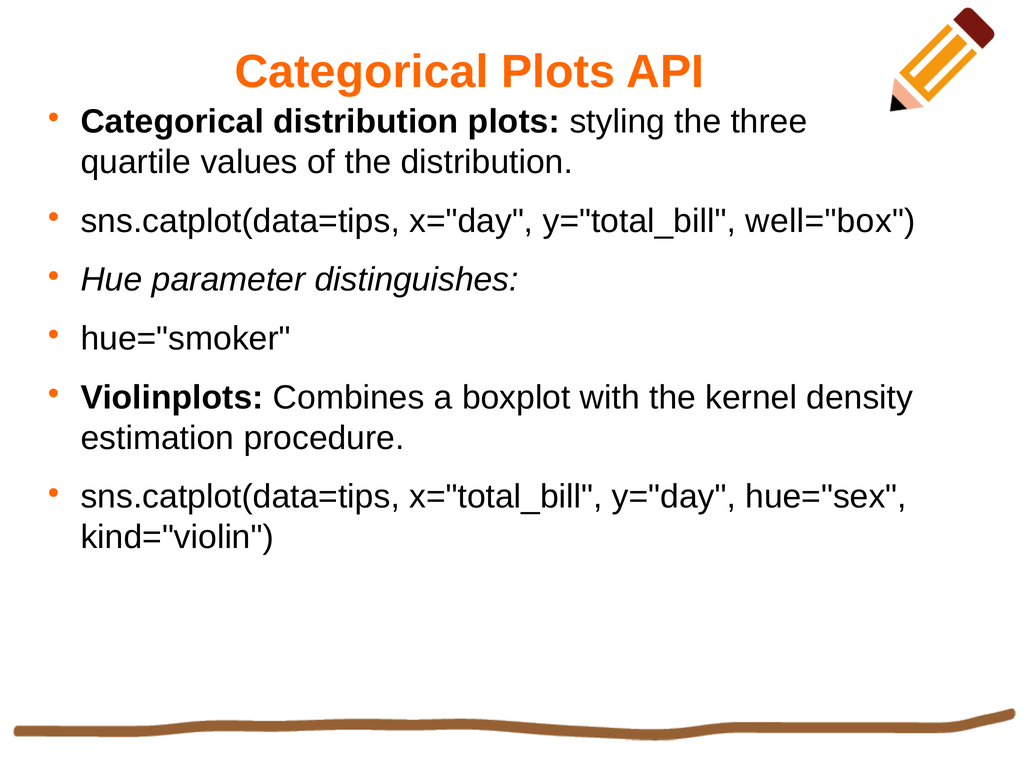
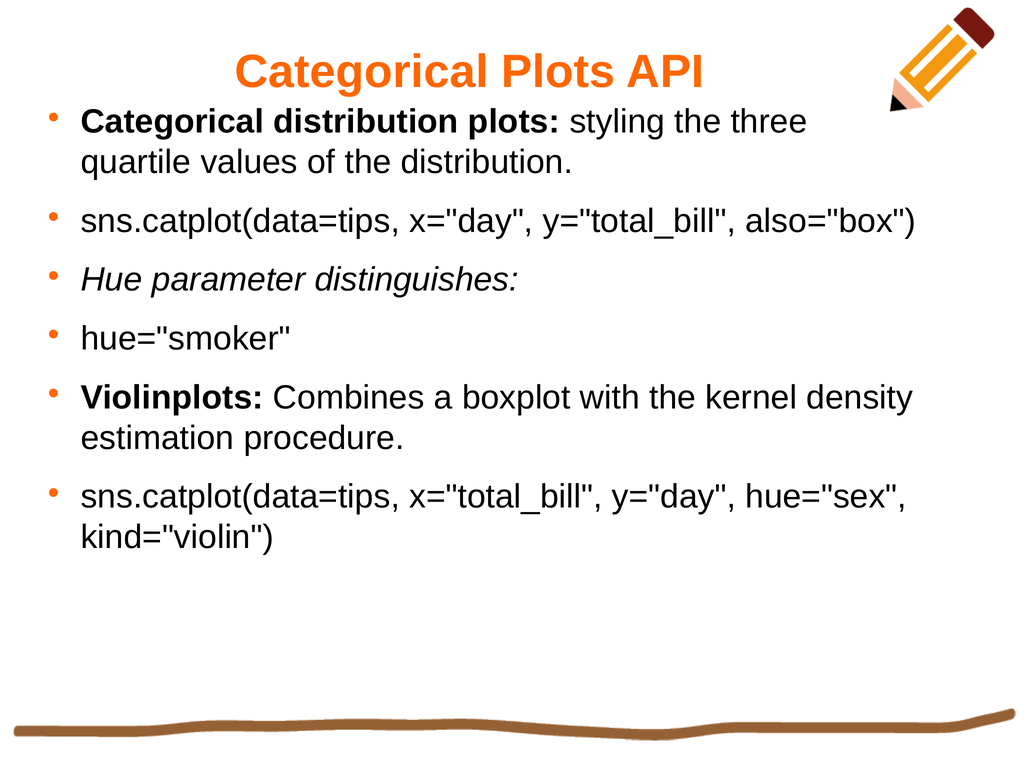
well="box: well="box -> also="box (831, 221)
